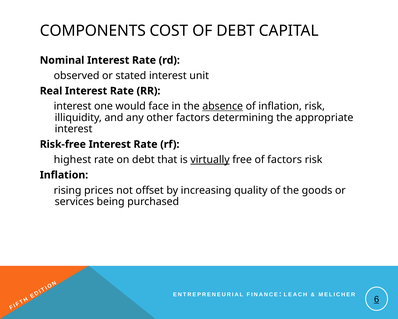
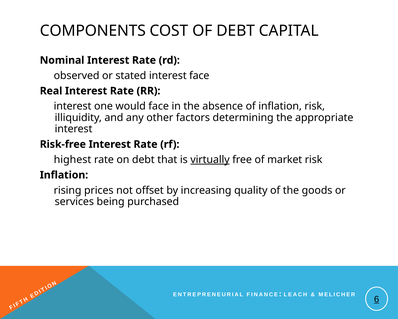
interest unit: unit -> face (199, 75)
absence underline: present -> none (223, 106)
of factors: factors -> market (285, 159)
